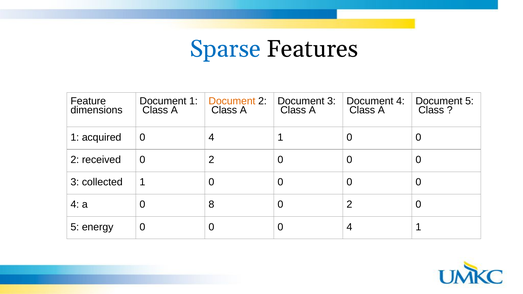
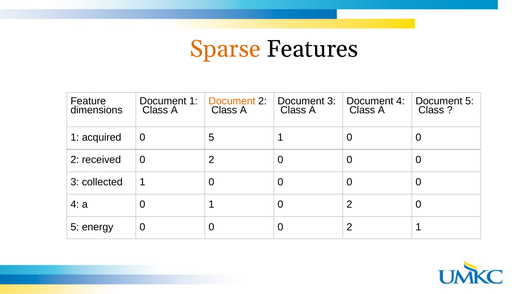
Sparse colour: blue -> orange (225, 49)
acquired 0 4: 4 -> 5 (211, 137)
0 8: 8 -> 1 (211, 205)
4: 4 -> 2 (349, 227)
